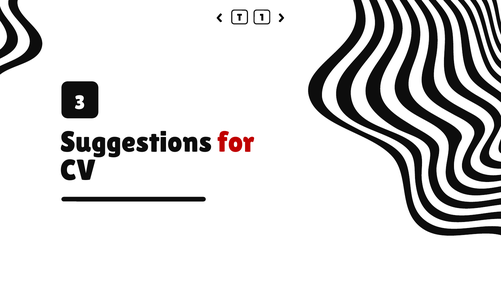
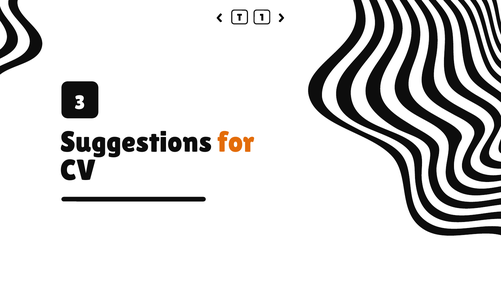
for colour: red -> orange (236, 142)
